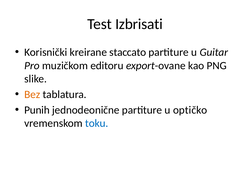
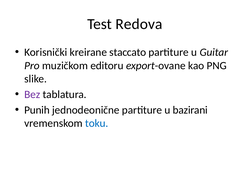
Izbrisati: Izbrisati -> Redova (139, 24)
Bez colour: orange -> purple (32, 95)
optičko: optičko -> bazirani (190, 110)
